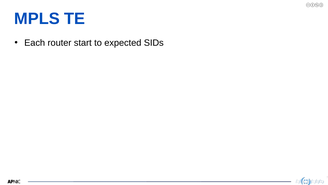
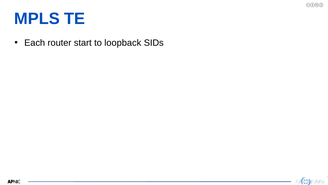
expected: expected -> loopback (123, 43)
